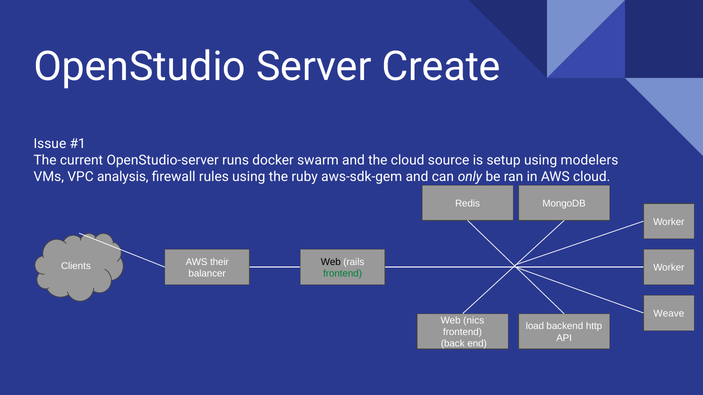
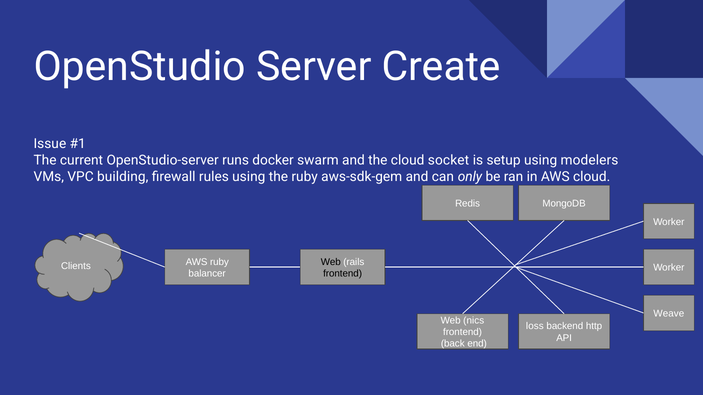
source: source -> socket (449, 160)
analysis: analysis -> building (123, 177)
AWS their: their -> ruby (219, 262)
frontend colour: green -> black (343, 274)
load: load -> loss (535, 327)
